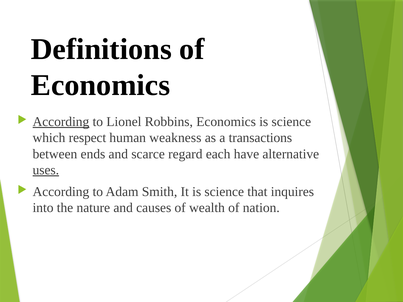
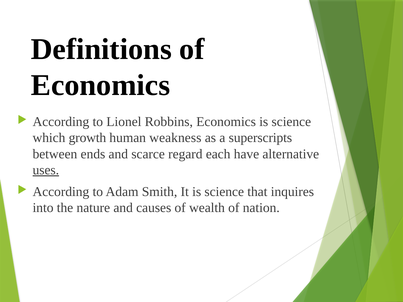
According underline: present -> none (61, 122)
respect: respect -> growth (87, 138)
transactions: transactions -> superscripts (260, 138)
